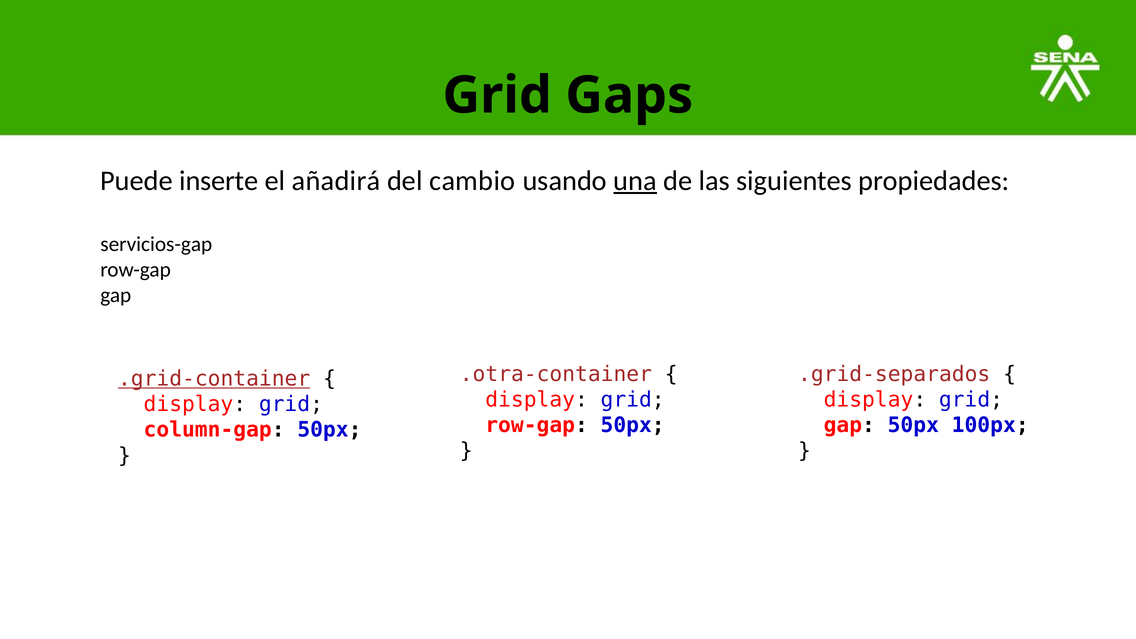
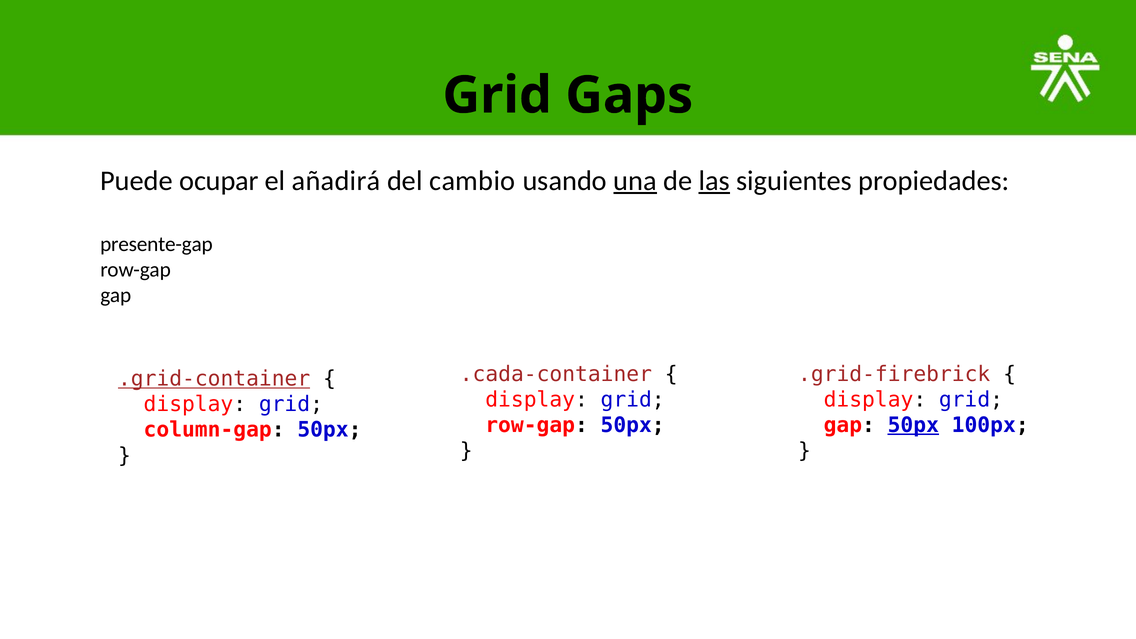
inserte: inserte -> ocupar (219, 181)
las underline: none -> present (714, 181)
servicios-gap: servicios-gap -> presente-gap (156, 244)
.otra-container: .otra-container -> .cada-container (556, 374)
.grid-separados: .grid-separados -> .grid-firebrick (894, 374)
50px underline: none -> present (913, 425)
